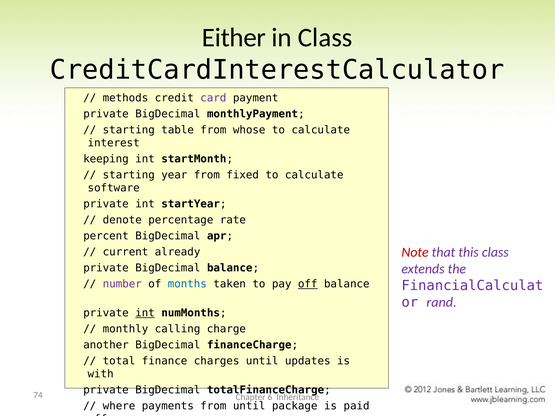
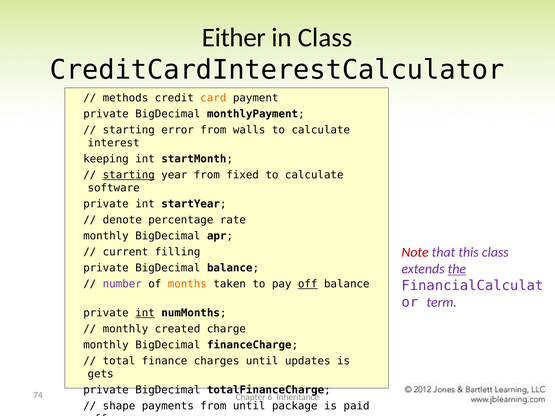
card colour: purple -> orange (213, 98)
table: table -> error (178, 130)
whose: whose -> walls (249, 130)
starting underline: none -> present (129, 175)
percent: percent -> monthly (106, 236)
already: already -> filling (178, 252)
the underline: none -> present (457, 269)
months colour: blue -> orange (187, 284)
rand: rand -> term (442, 302)
calling: calling -> created (178, 329)
another: another -> monthly (106, 345)
with: with -> gets (101, 374)
where: where -> shape (119, 406)
